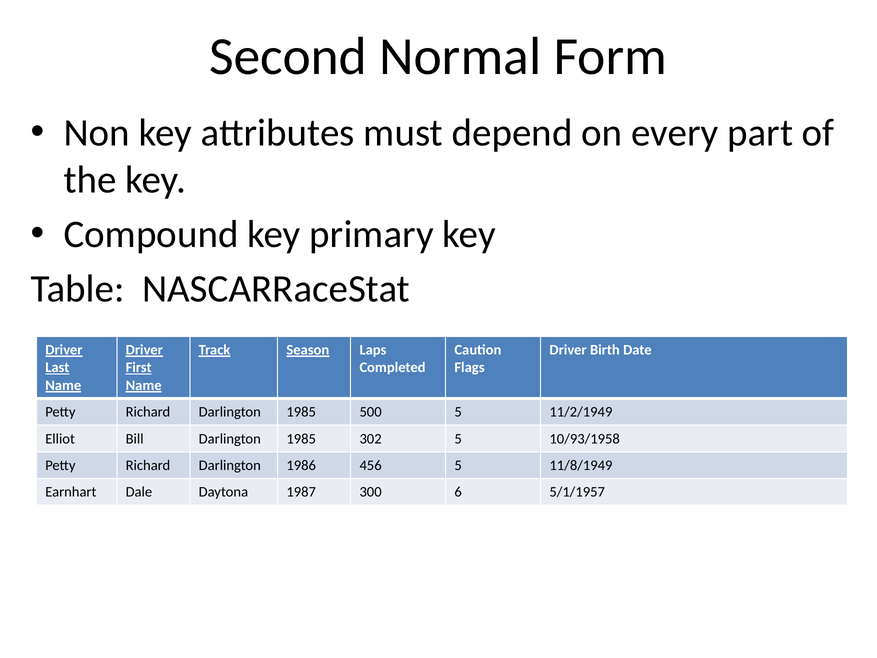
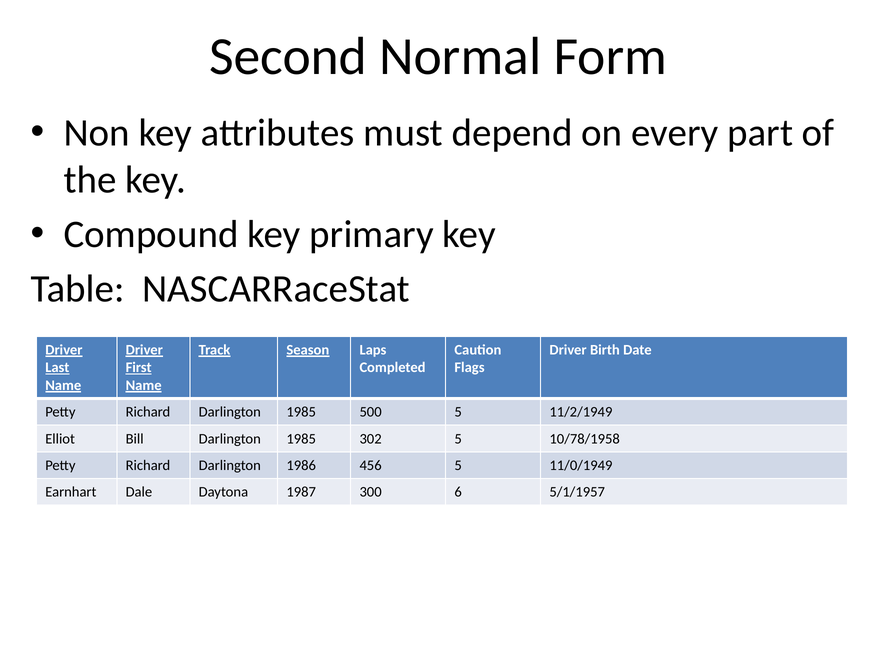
10/93/1958: 10/93/1958 -> 10/78/1958 (585, 439)
11/8/1949: 11/8/1949 -> 11/0/1949 (581, 465)
